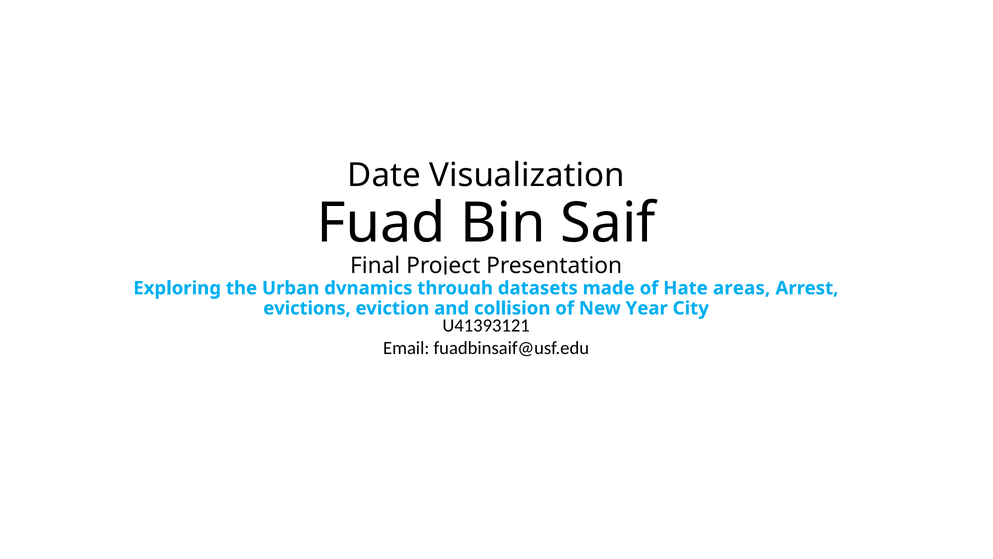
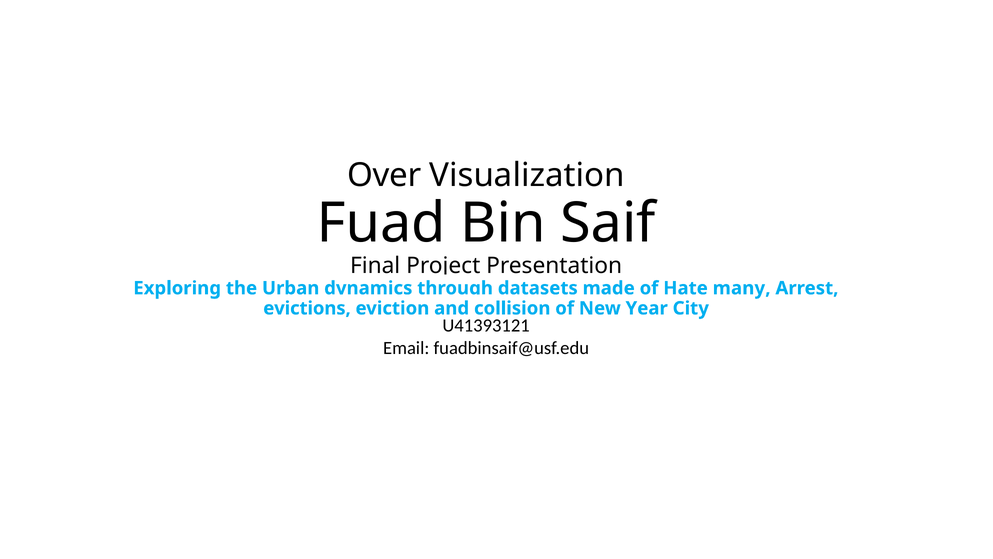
Date: Date -> Over (384, 175)
areas: areas -> many (742, 288)
